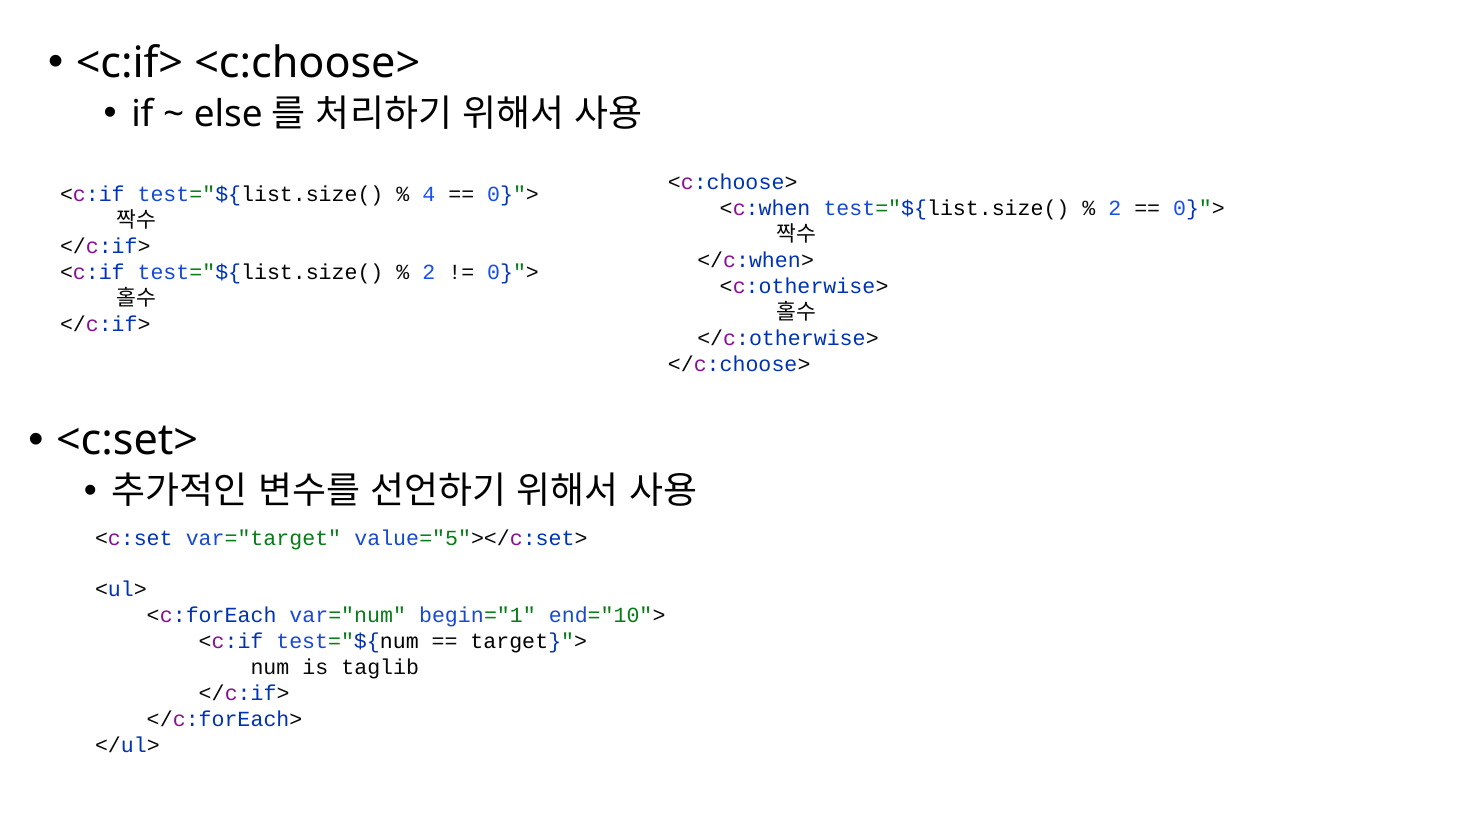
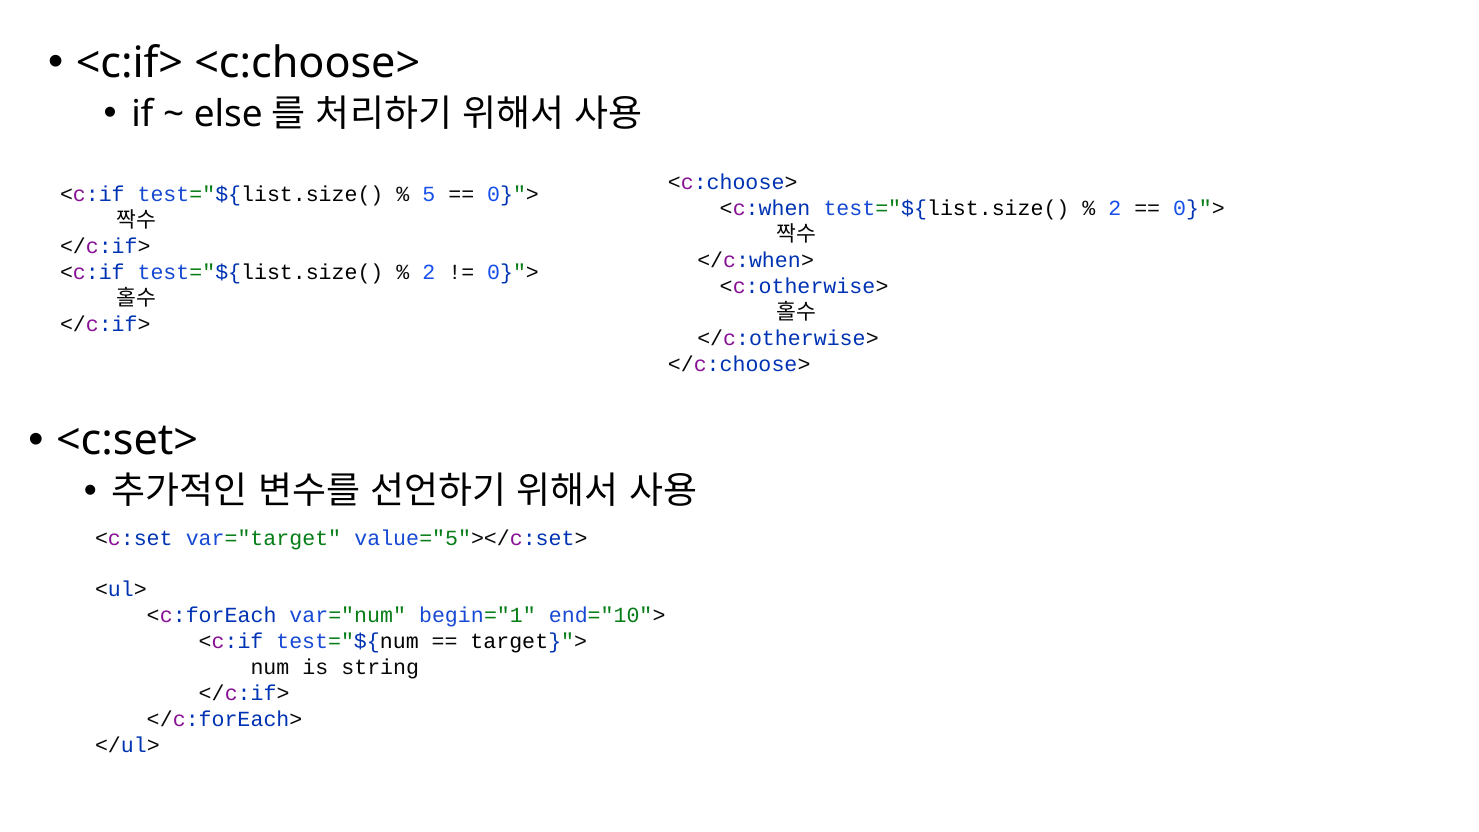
4: 4 -> 5 (429, 195)
taglib: taglib -> string (380, 667)
